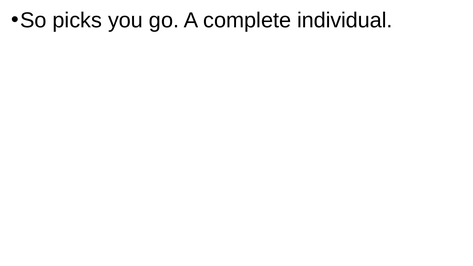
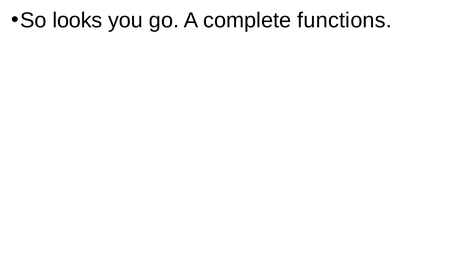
picks: picks -> looks (77, 20)
individual: individual -> functions (345, 20)
